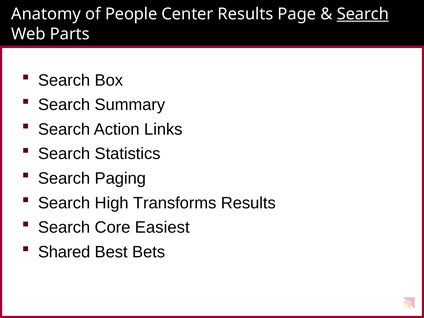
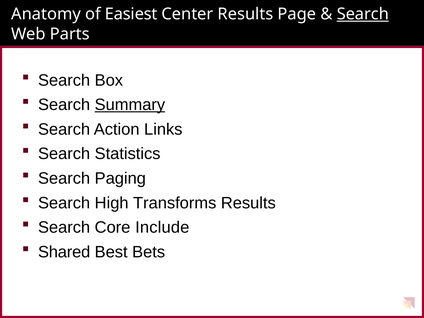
People: People -> Easiest (131, 14)
Summary underline: none -> present (130, 105)
Easiest: Easiest -> Include (162, 227)
